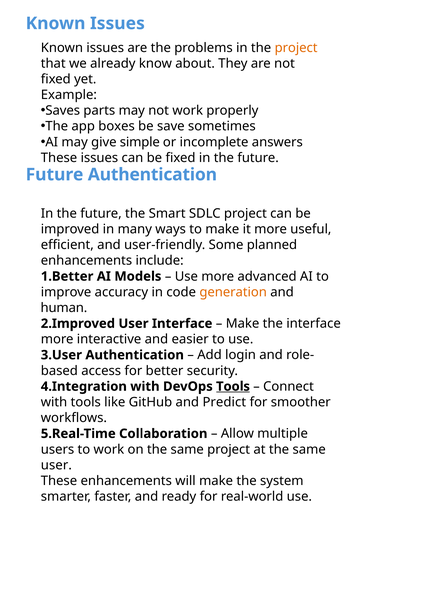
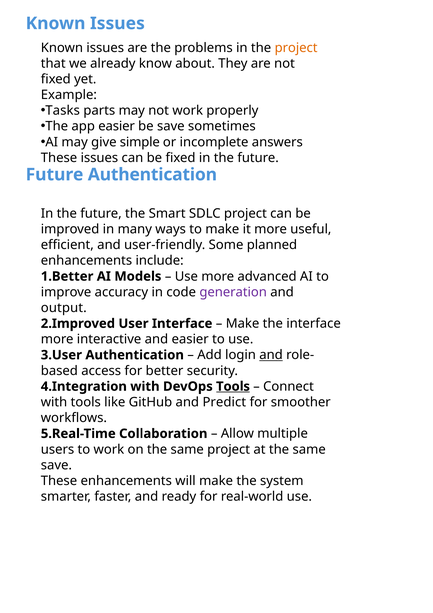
Saves: Saves -> Tasks (63, 110)
app boxes: boxes -> easier (117, 126)
generation colour: orange -> purple (233, 292)
human: human -> output (64, 308)
and underline: none -> present (271, 355)
user: user -> save (56, 465)
